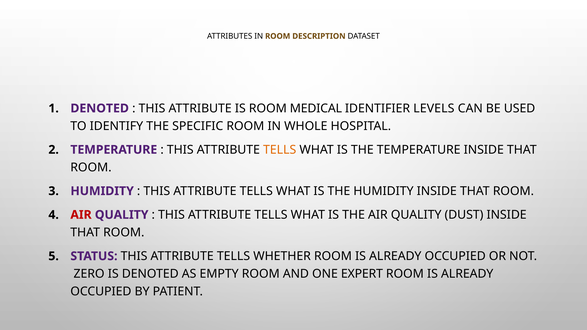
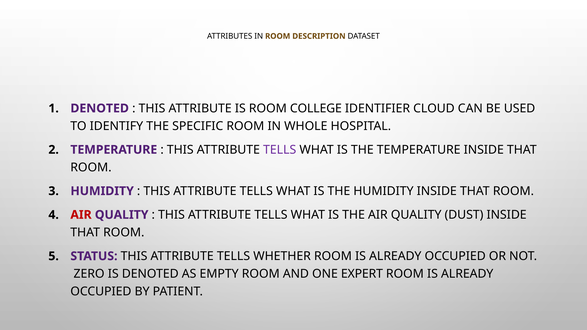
MEDICAL: MEDICAL -> COLLEGE (316, 108)
LEVELS: LEVELS -> CLOUD (434, 108)
TELLS colour: orange -> purple (280, 150)
